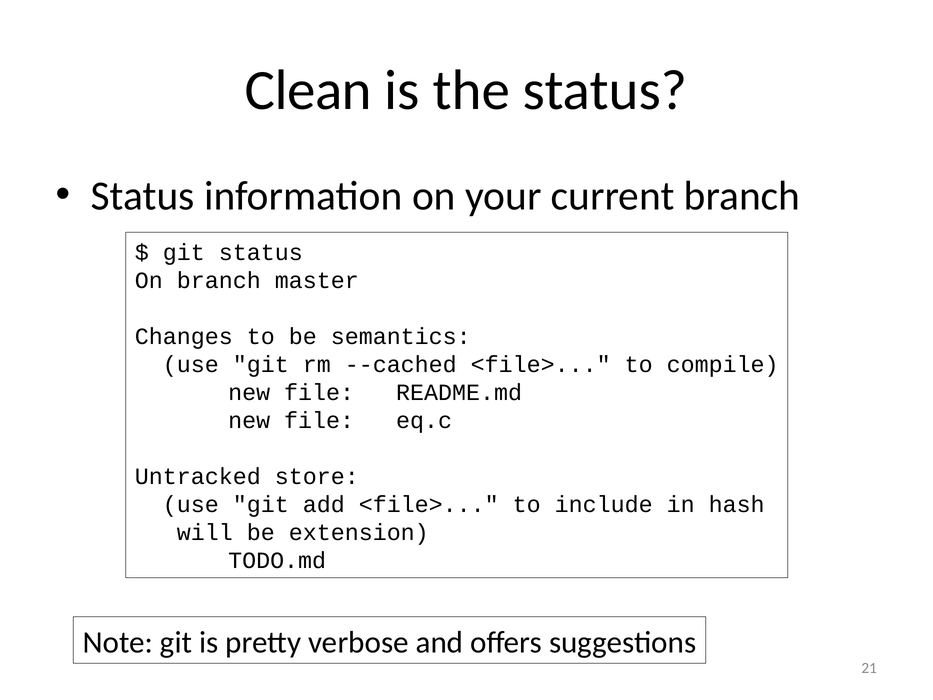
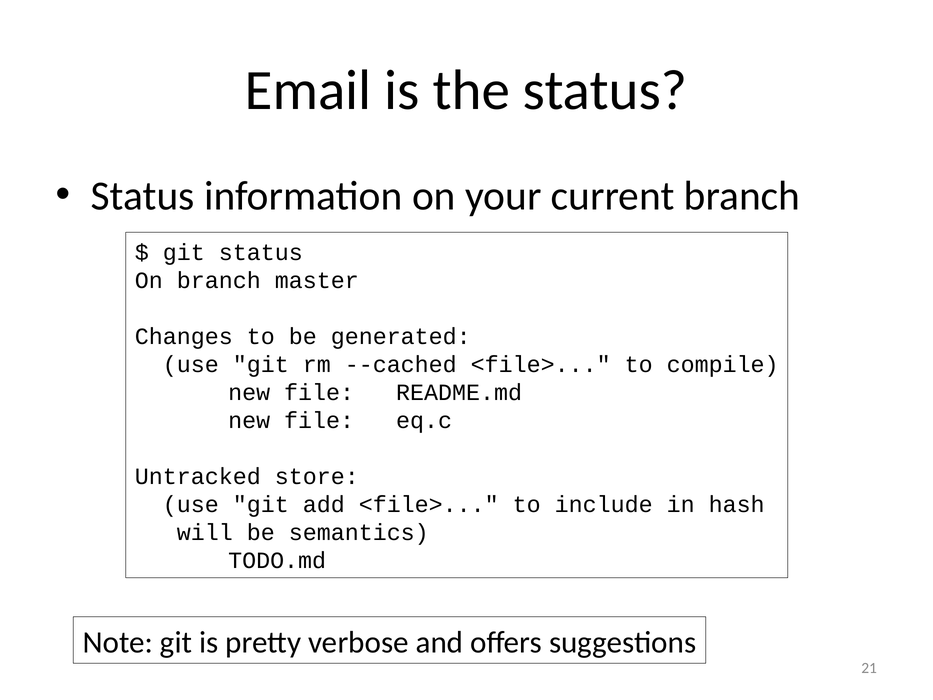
Clean: Clean -> Email (308, 90)
semantics: semantics -> generated (401, 336)
extension: extension -> semantics (359, 532)
